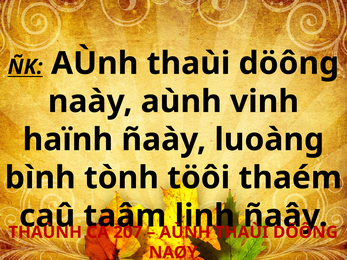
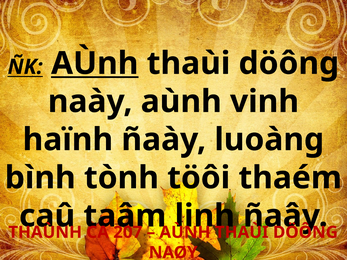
AÙnh underline: none -> present (95, 63)
